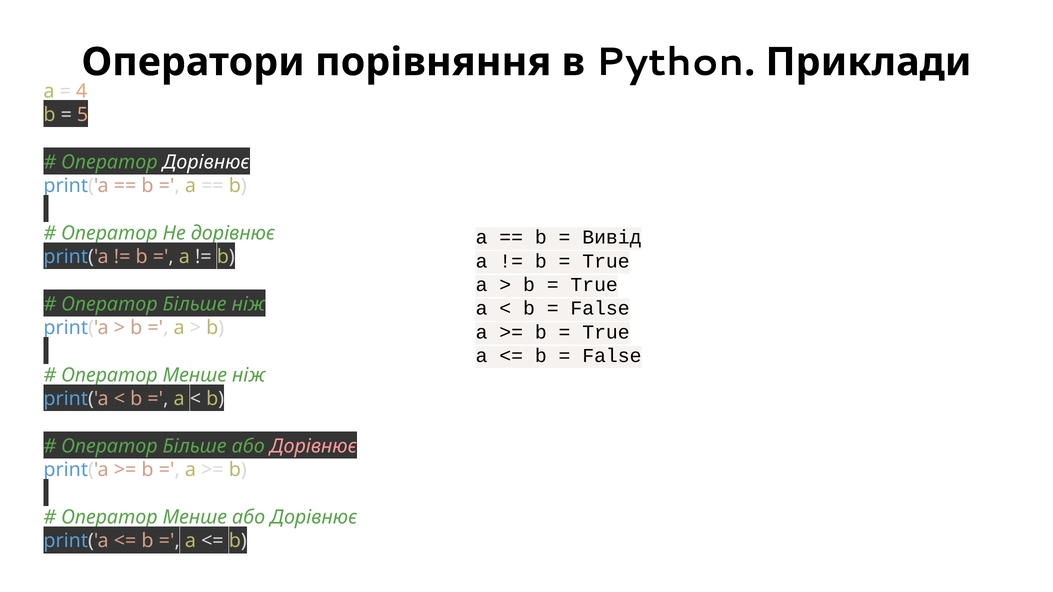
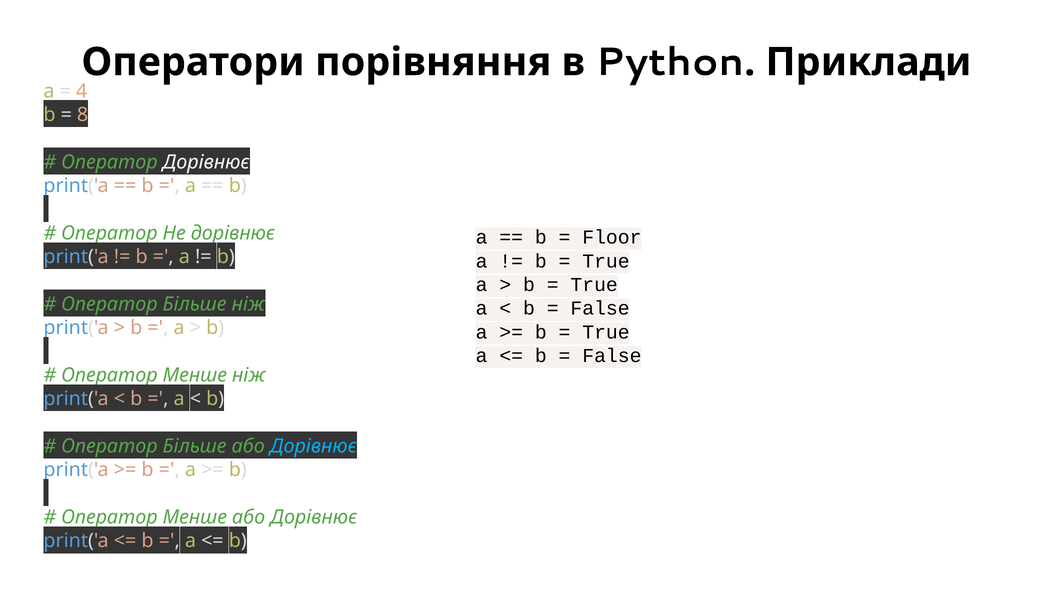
5: 5 -> 8 (83, 115)
Вивід: Вивід -> Floor (612, 237)
Дорівнює colour: pink -> light blue (313, 446)
